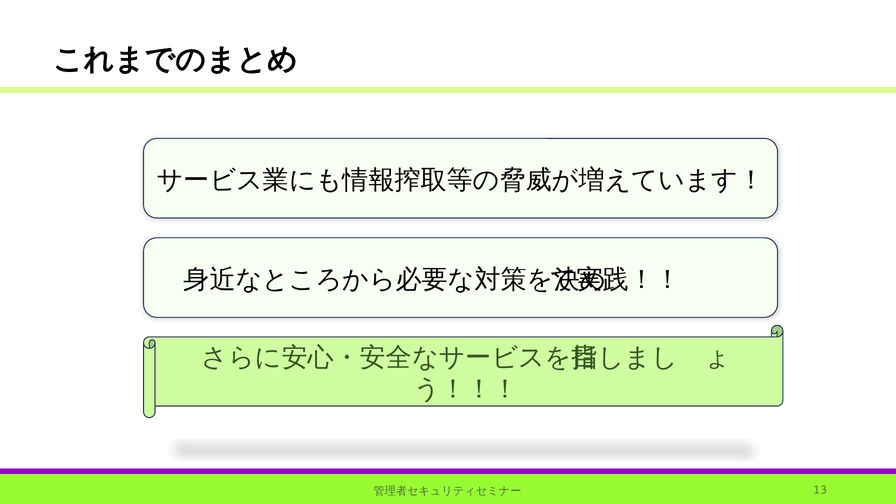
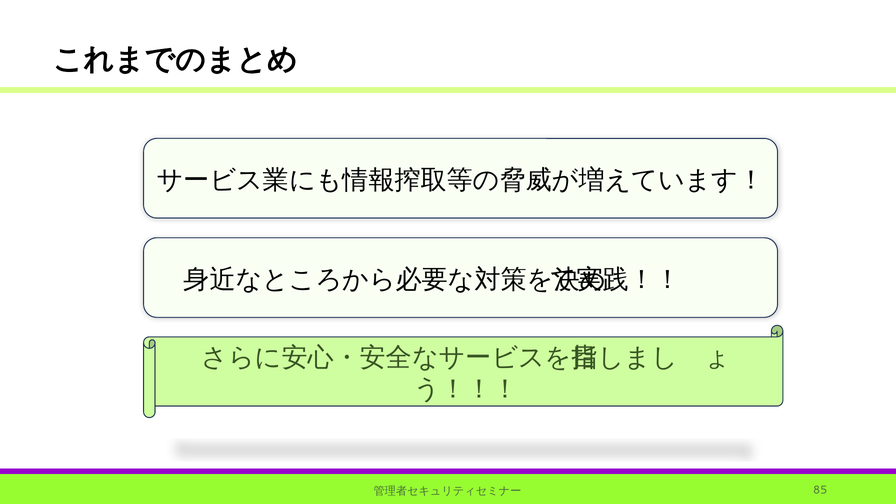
13: 13 -> 85 (820, 490)
